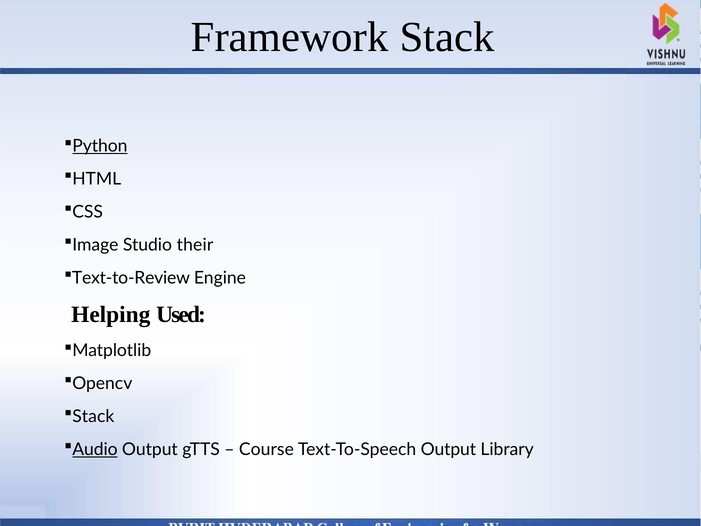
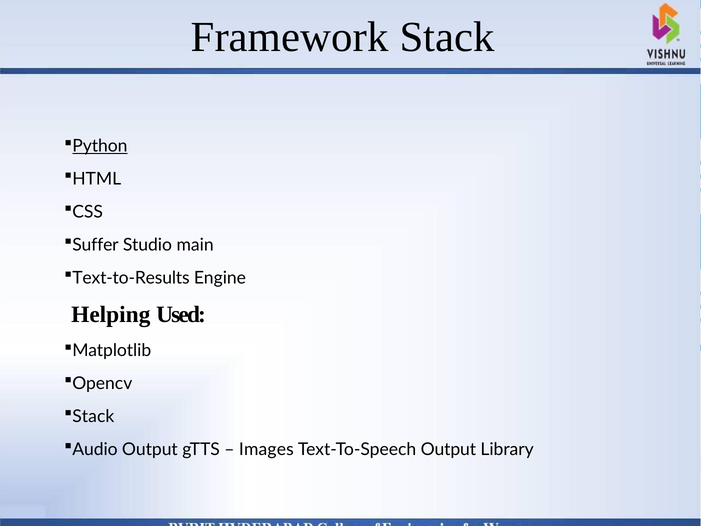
Image: Image -> Suffer (95, 245)
their: their -> main (195, 245)
Text-to-Review: Text-to-Review -> Text-to-Results (131, 278)
Audio underline: present -> none (95, 449)
Course: Course -> Images (266, 449)
